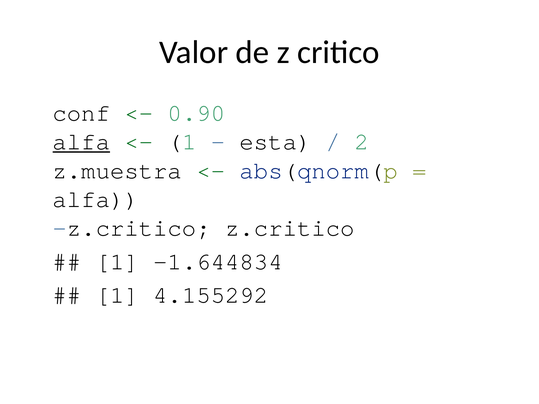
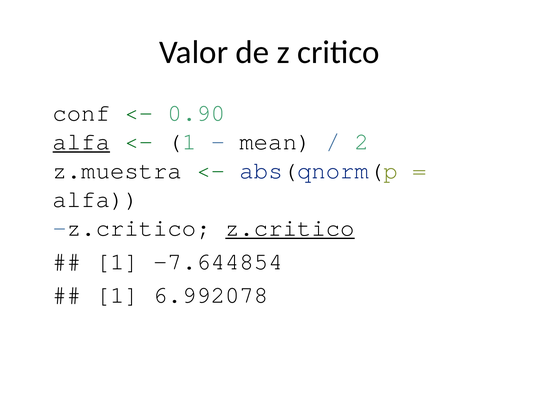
esta: esta -> mean (275, 142)
z.critico underline: none -> present (290, 228)
-1.644834: -1.644834 -> -7.644854 (218, 262)
4.155292: 4.155292 -> 6.992078 (211, 295)
